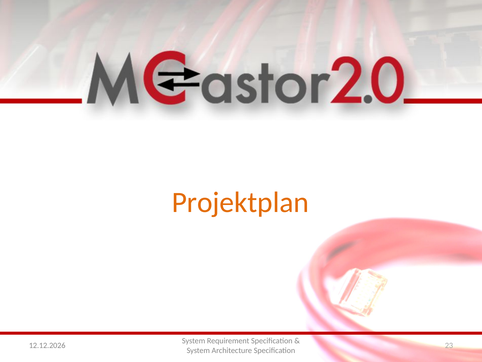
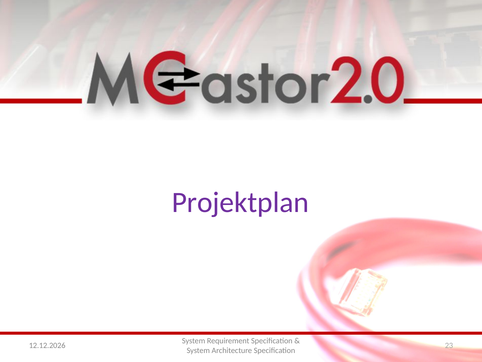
Projektplan colour: orange -> purple (240, 202)
